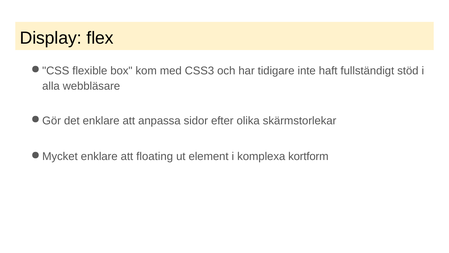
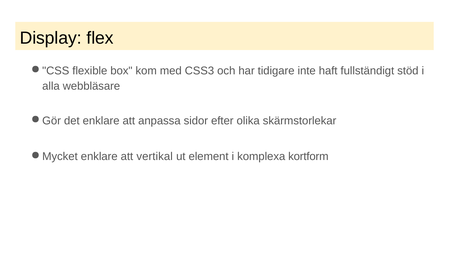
floating: floating -> vertikal (155, 156)
